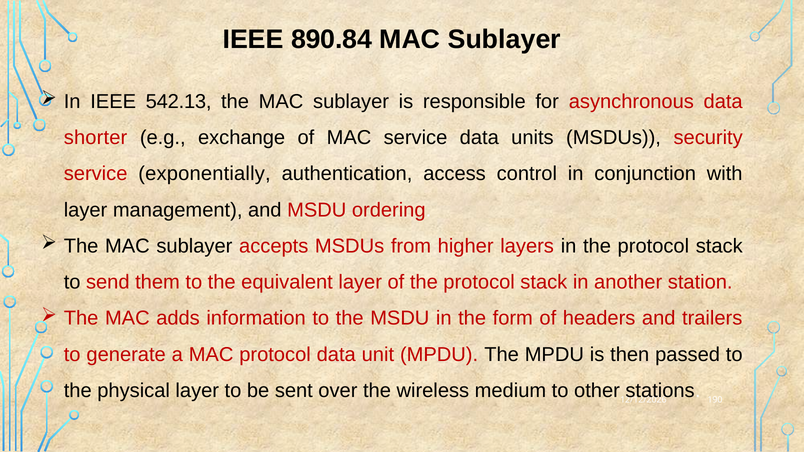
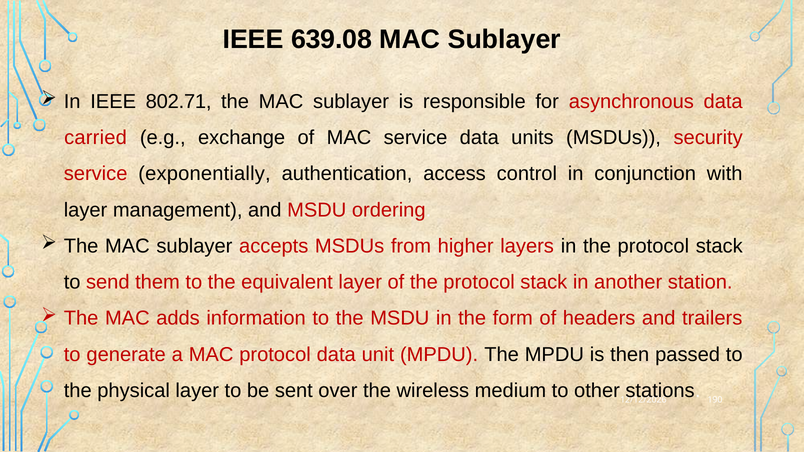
890.84: 890.84 -> 639.08 (332, 40)
542.13: 542.13 -> 802.71 (179, 101)
shorter: shorter -> carried (96, 138)
